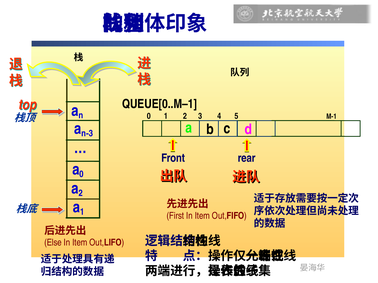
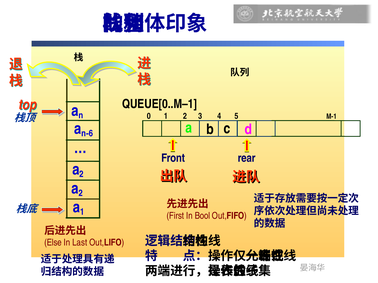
3: 3 -> 6 (91, 134)
0: 0 -> 2 (82, 175)
First In Item: Item -> Bool (202, 216)
Item: Item -> Last (80, 243)
